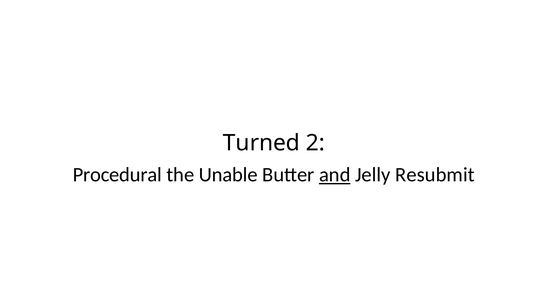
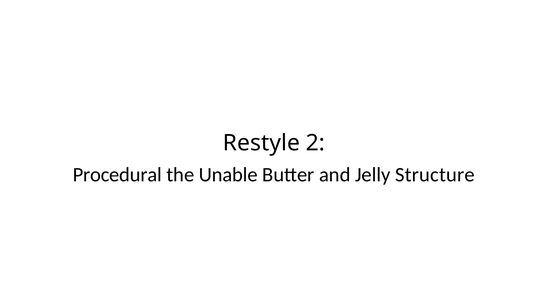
Turned: Turned -> Restyle (261, 143)
and underline: present -> none (335, 175)
Resubmit: Resubmit -> Structure (435, 175)
